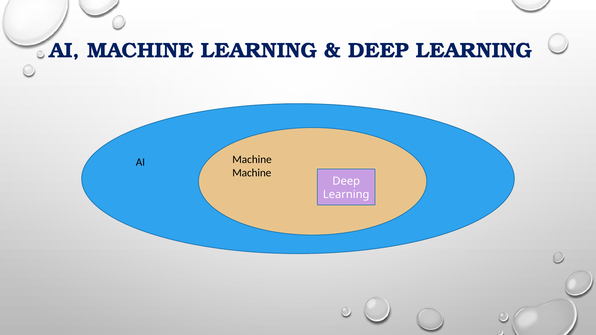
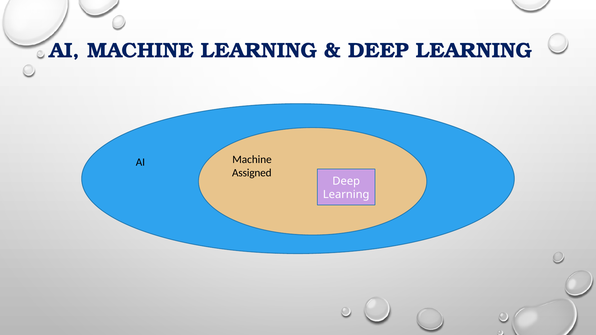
Machine: Machine -> Assigned (252, 173)
